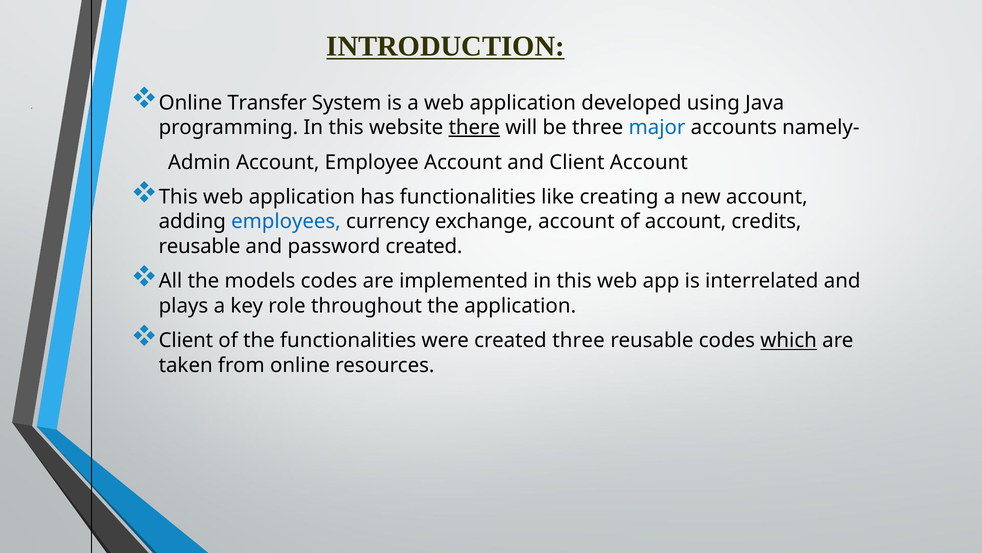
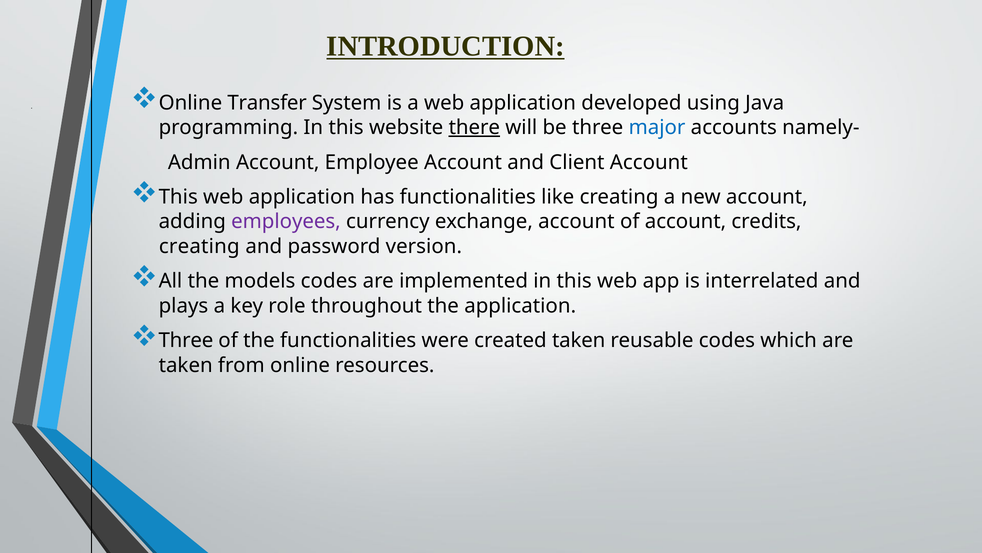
employees colour: blue -> purple (286, 221)
reusable: reusable -> creating (199, 246)
password created: created -> version (424, 246)
Client: Client -> Three (186, 340)
created three: three -> taken (579, 340)
which underline: present -> none (789, 340)
